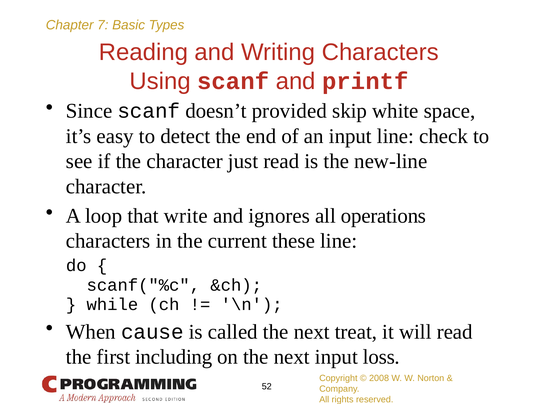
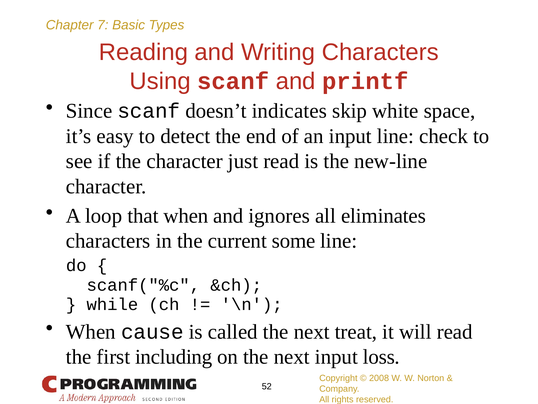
provided: provided -> indicates (289, 111)
that write: write -> when (186, 216)
operations: operations -> eliminates (383, 216)
these: these -> some (294, 241)
